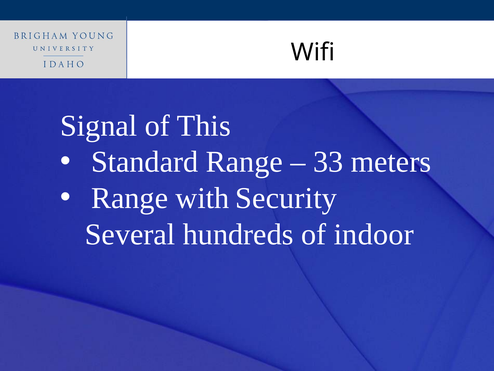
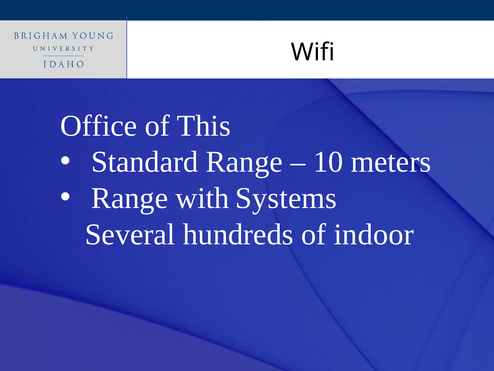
Signal: Signal -> Office (99, 126)
33: 33 -> 10 (328, 162)
Security: Security -> Systems (286, 198)
